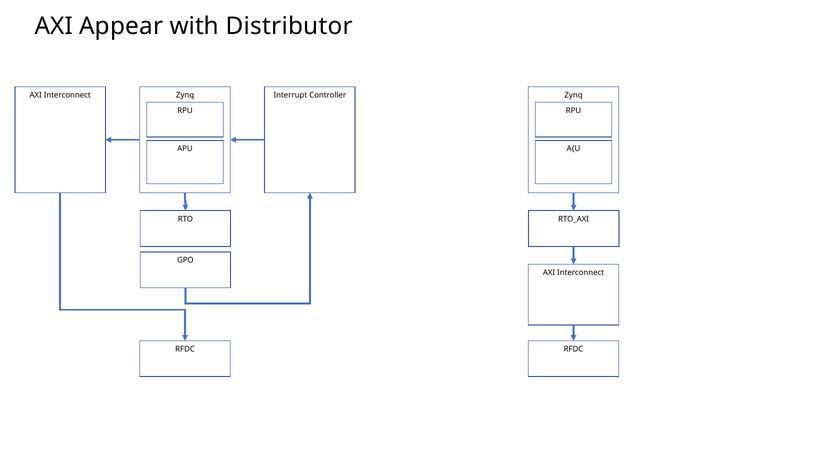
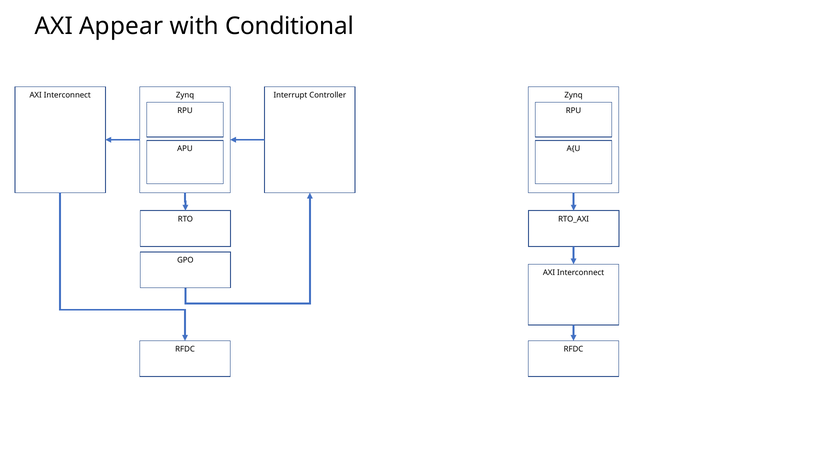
Distributor: Distributor -> Conditional (289, 26)
